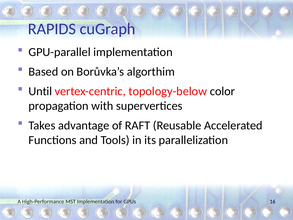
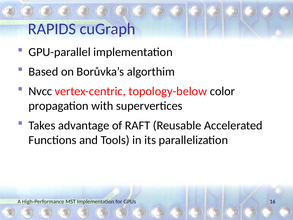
Until: Until -> Nvcc (40, 91)
